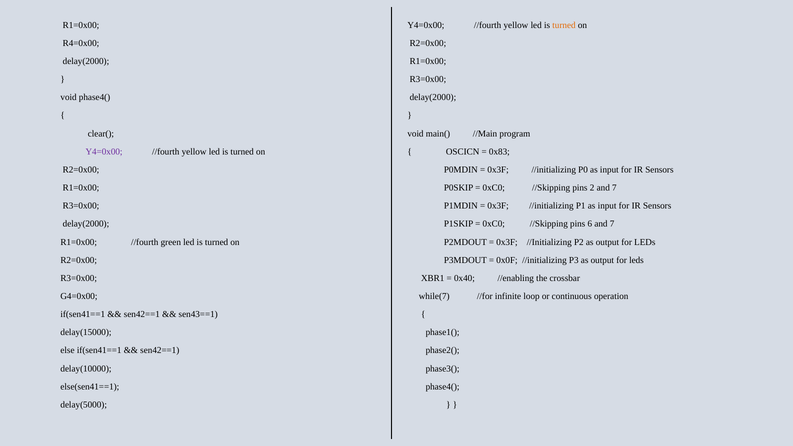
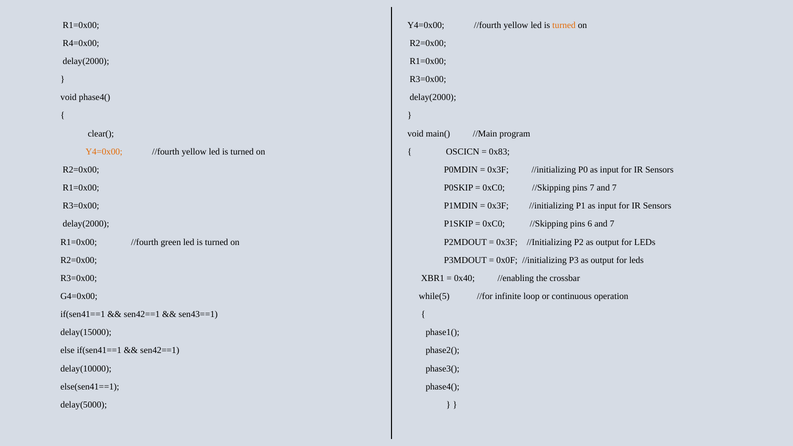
Y4=0x00 colour: purple -> orange (104, 152)
pins 2: 2 -> 7 (592, 188)
while(7: while(7 -> while(5 (434, 296)
